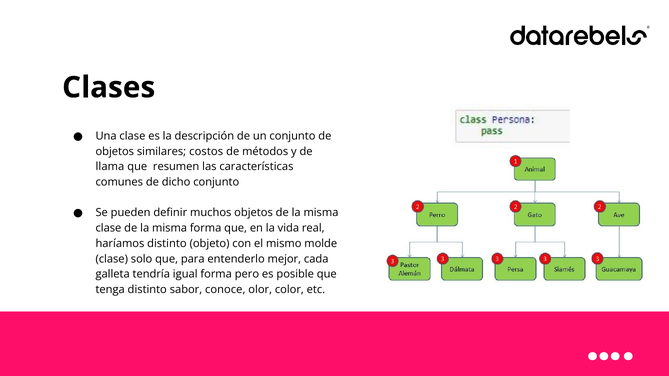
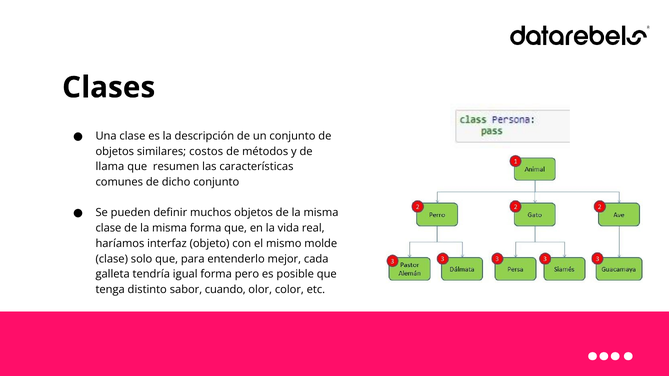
haríamos distinto: distinto -> interfaz (167, 244)
conoce: conoce -> cuando (225, 290)
